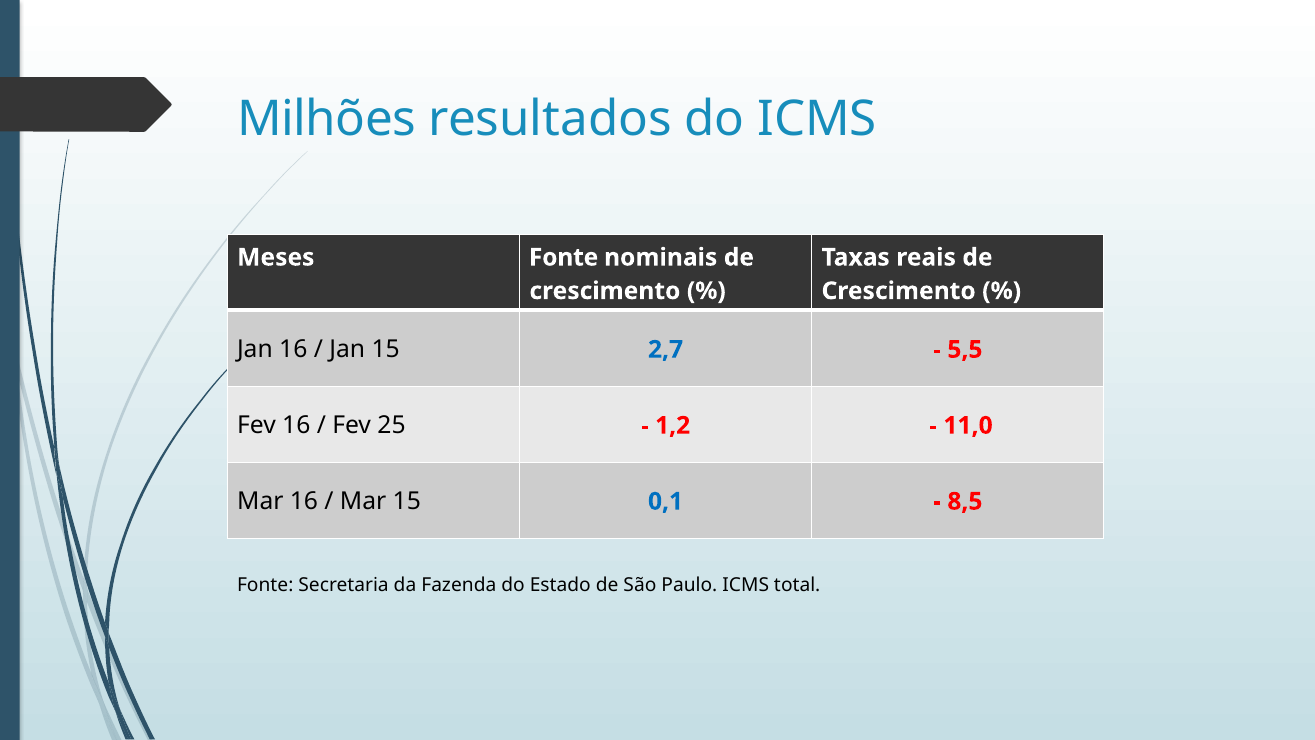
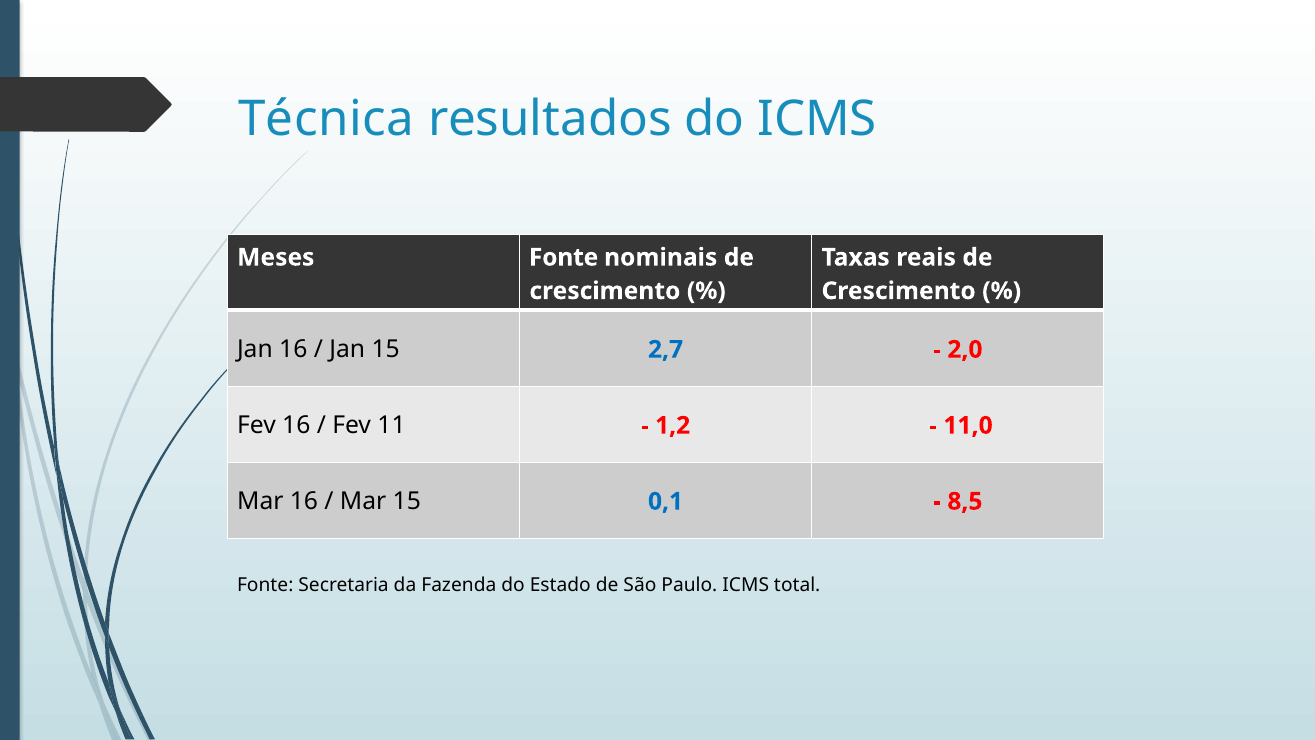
Milhões: Milhões -> Técnica (326, 119)
5,5: 5,5 -> 2,0 (965, 349)
25: 25 -> 11 (392, 425)
